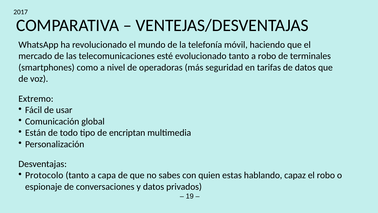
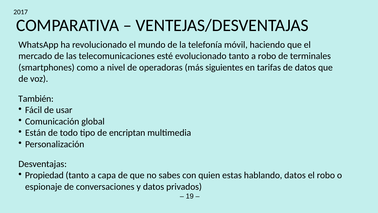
seguridad: seguridad -> siguientes (224, 67)
Extremo: Extremo -> También (36, 99)
Protocolo: Protocolo -> Propiedad (44, 175)
hablando capaz: capaz -> datos (295, 175)
